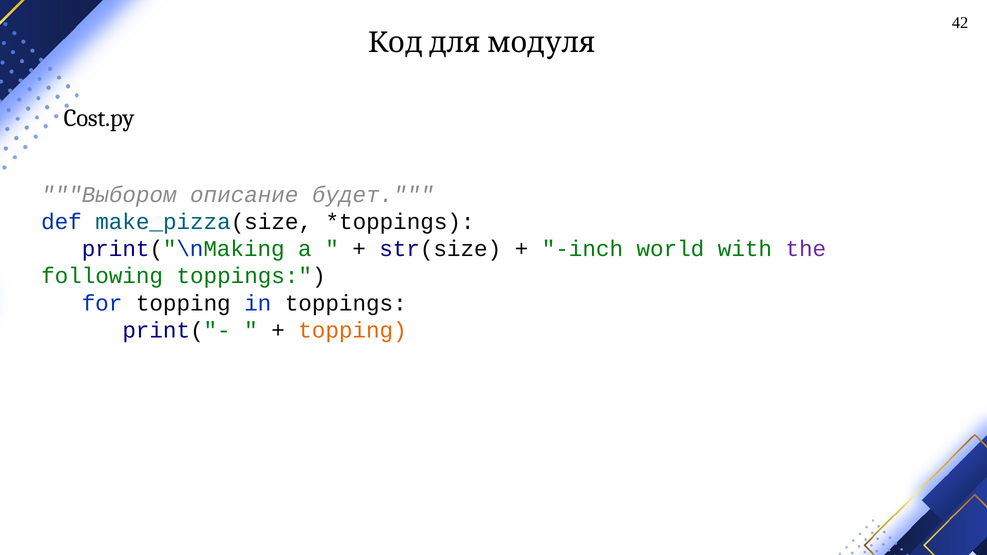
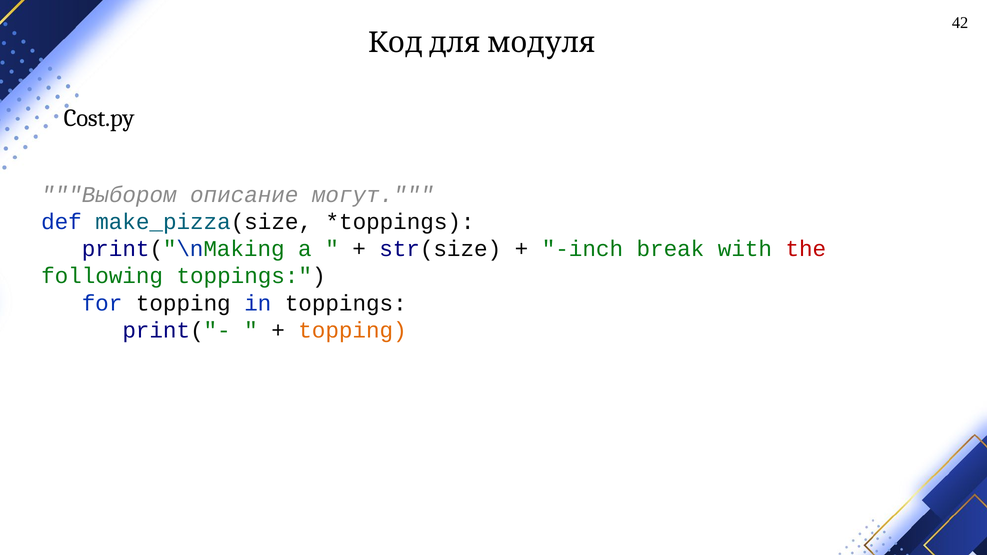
будет: будет -> могут (373, 195)
world: world -> break (670, 249)
the colour: purple -> red (806, 249)
